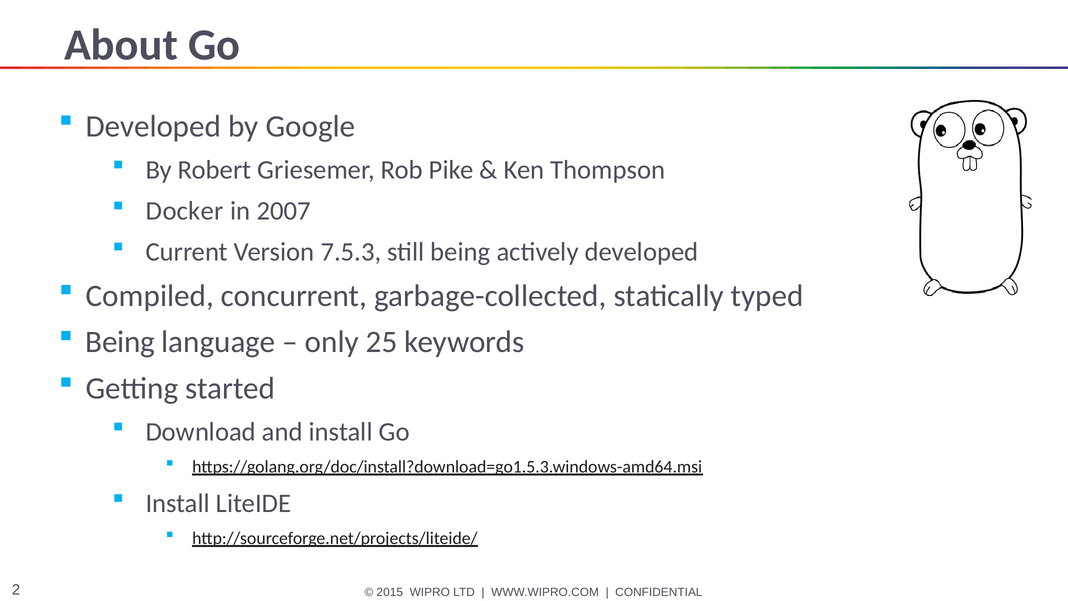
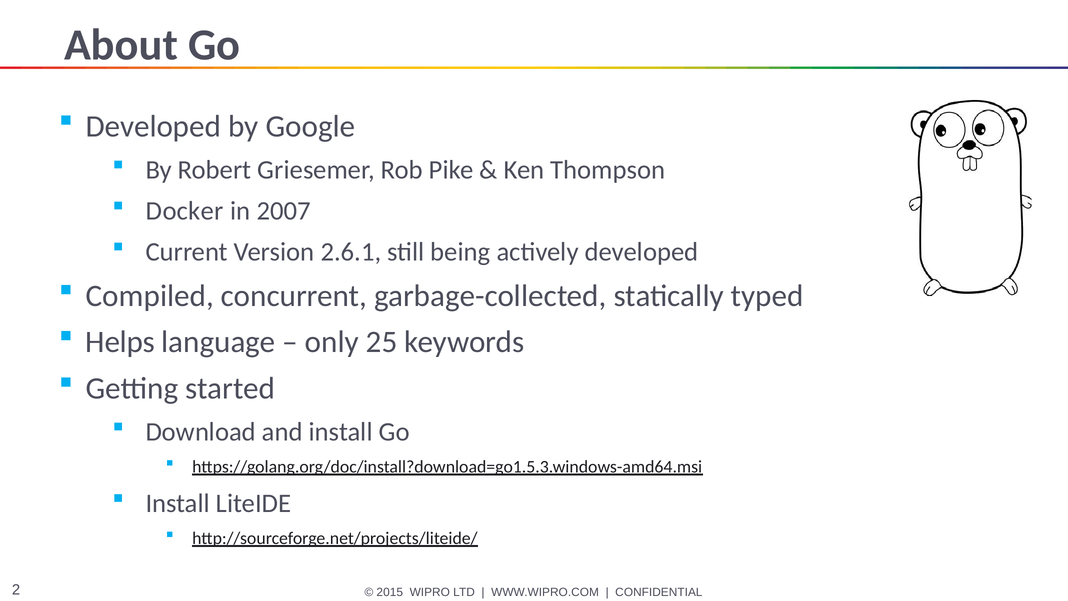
7.5.3: 7.5.3 -> 2.6.1 (351, 252)
Being: Being -> Helps (120, 342)
